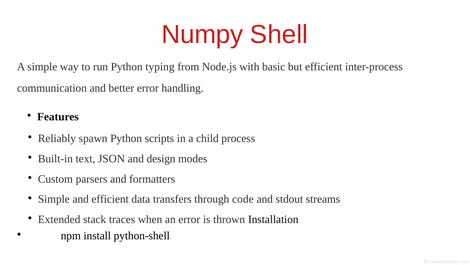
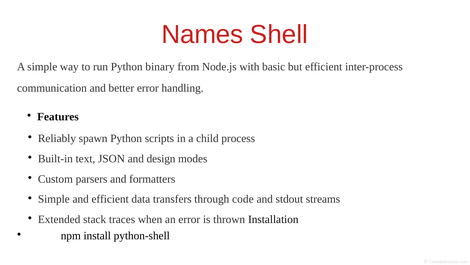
Numpy: Numpy -> Names (202, 34)
typing: typing -> binary (160, 67)
